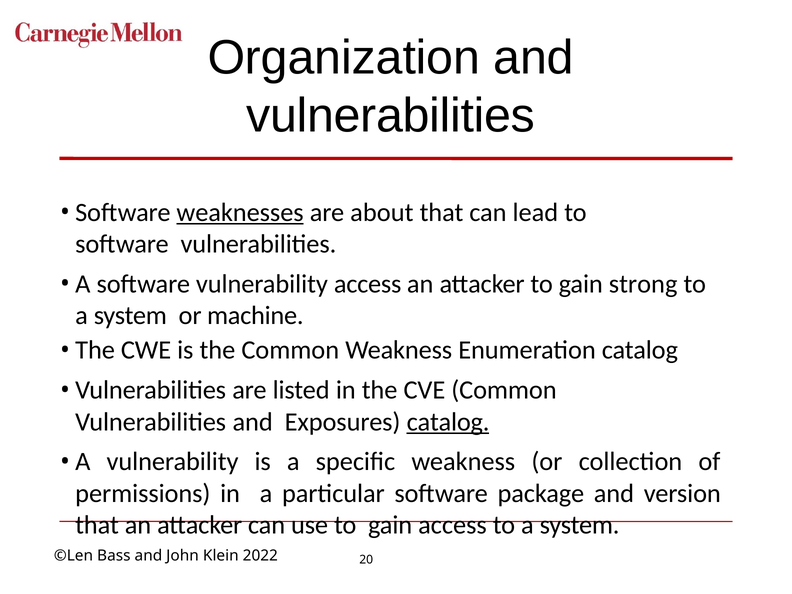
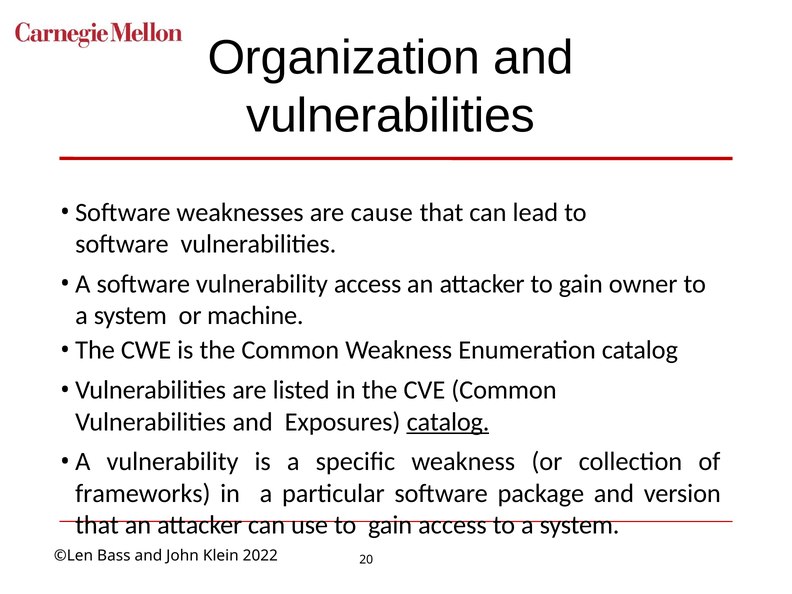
weaknesses underline: present -> none (240, 212)
about: about -> cause (382, 212)
strong: strong -> owner (643, 284)
permissions: permissions -> frameworks (143, 493)
